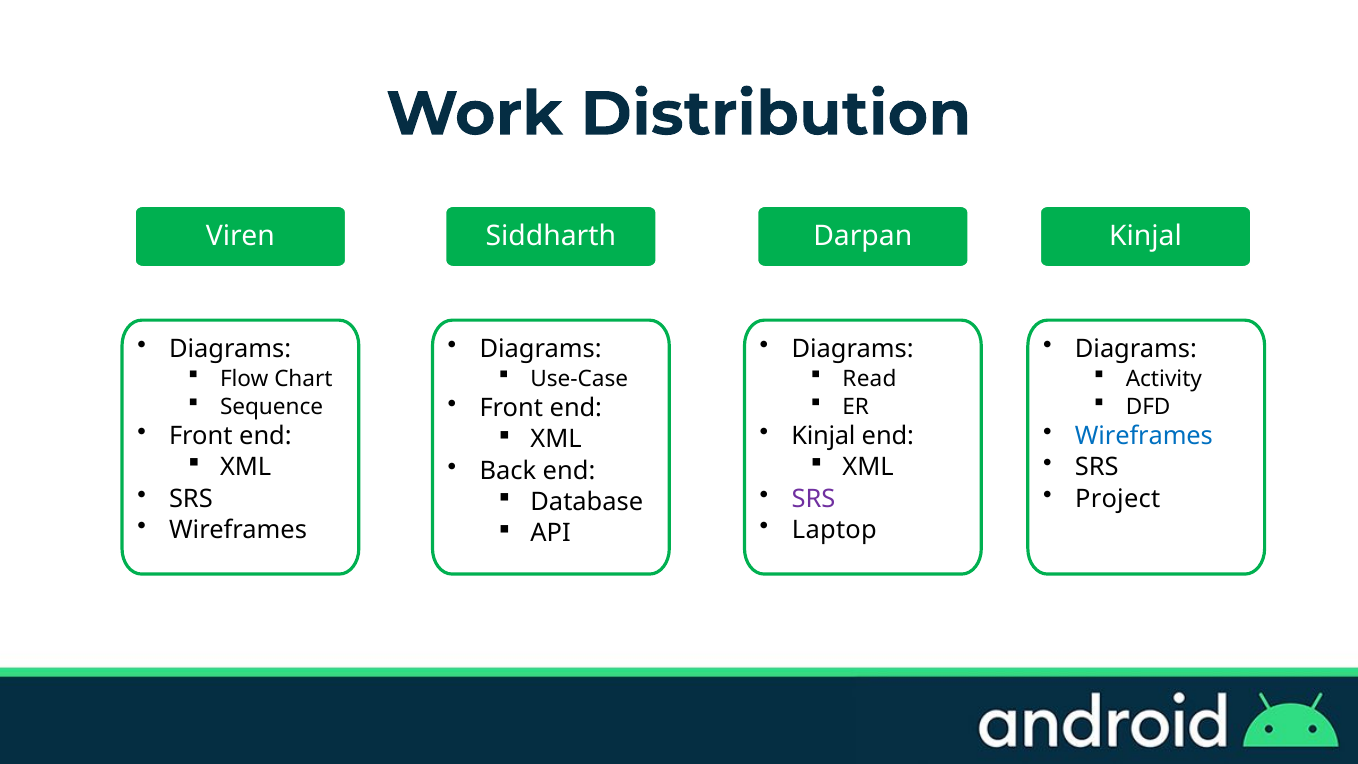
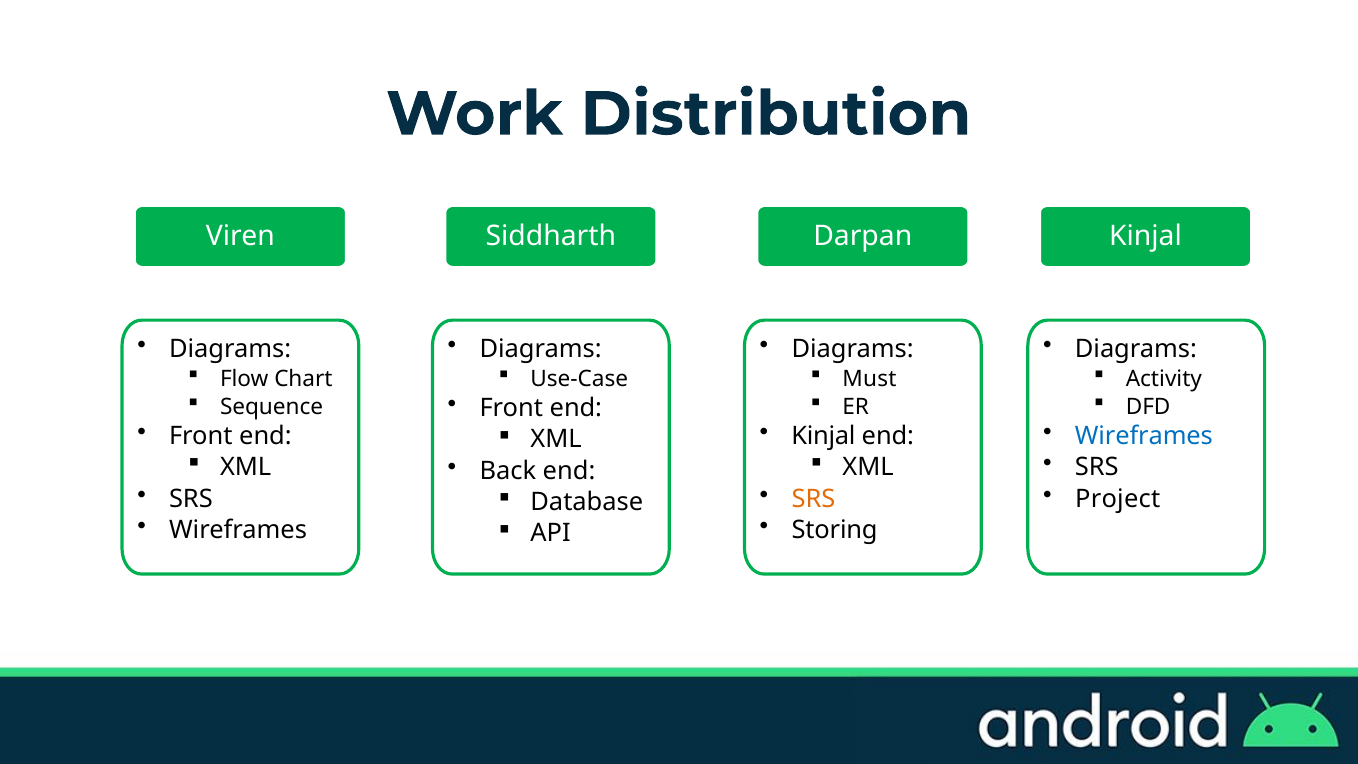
Read: Read -> Must (870, 379)
SRS colour: purple -> orange (813, 499)
Laptop: Laptop -> Storing (835, 530)
